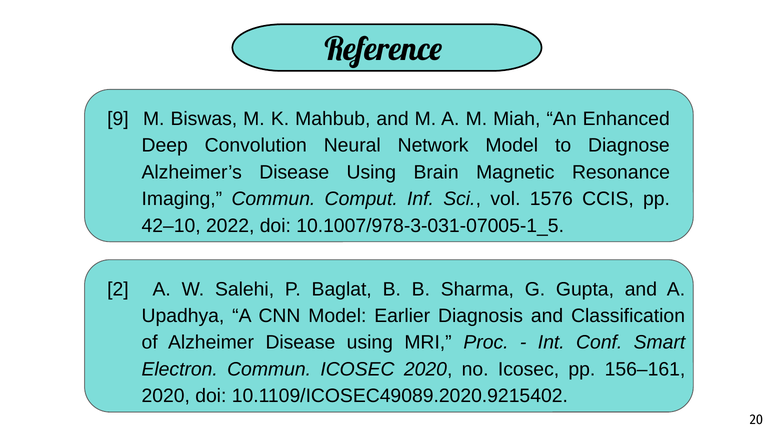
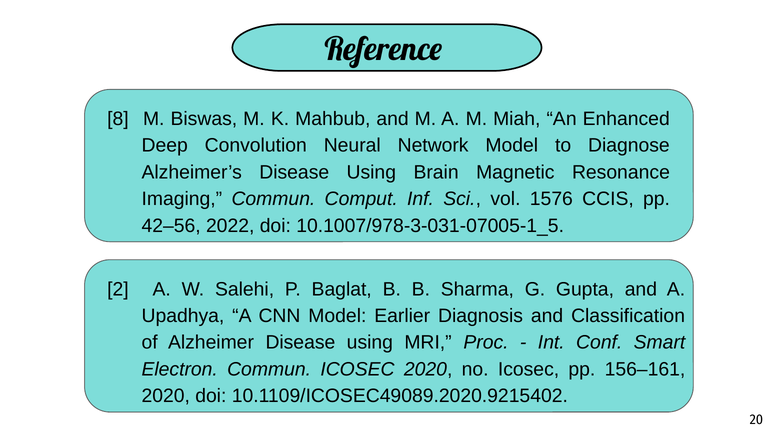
9: 9 -> 8 (118, 119)
42–10: 42–10 -> 42–56 (171, 225)
